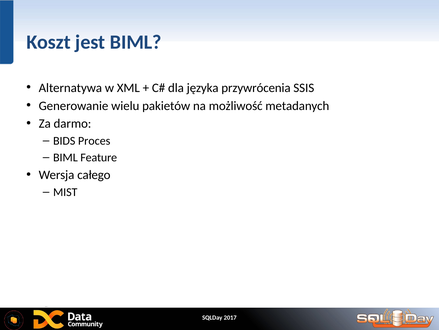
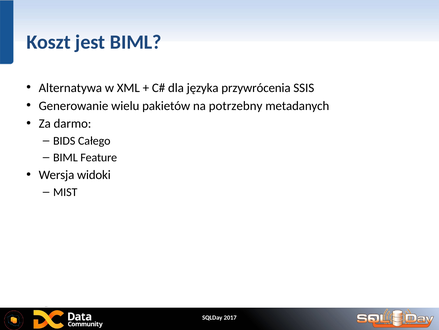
możliwość: możliwość -> potrzebny (236, 106)
Proces: Proces -> Całego (94, 141)
całego: całego -> widoki (94, 175)
